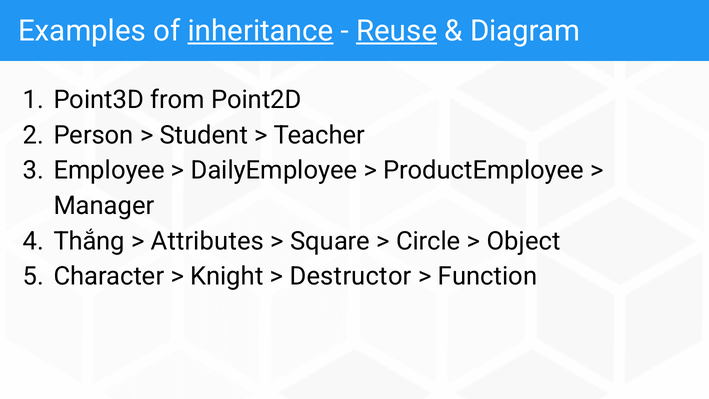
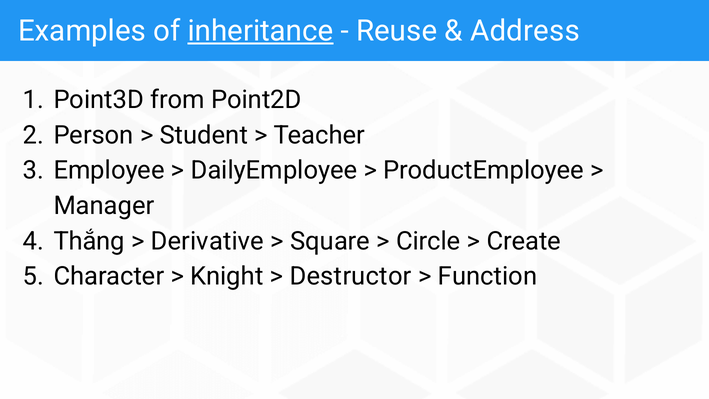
Reuse underline: present -> none (397, 31)
Diagram: Diagram -> Address (525, 31)
Attributes: Attributes -> Derivative (207, 241)
Object: Object -> Create (524, 241)
